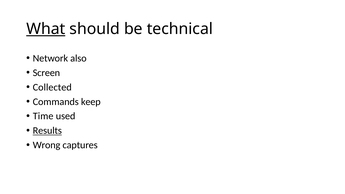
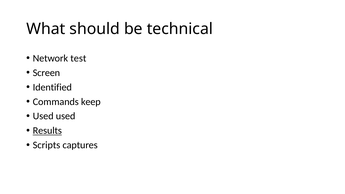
What underline: present -> none (46, 29)
also: also -> test (78, 58)
Collected: Collected -> Identified (52, 87)
Time: Time -> Used (43, 116)
Wrong: Wrong -> Scripts (47, 145)
